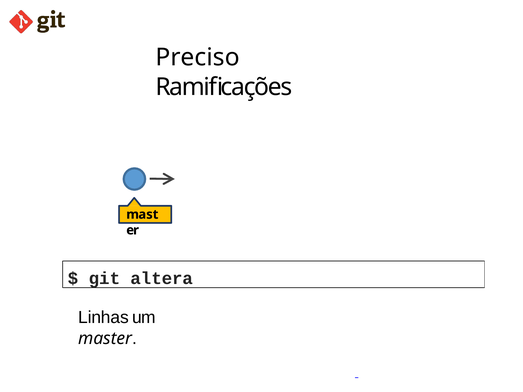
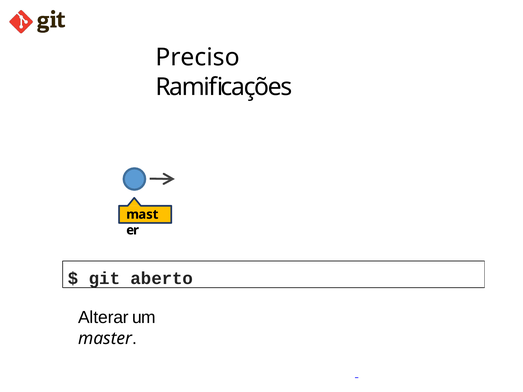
altera: altera -> aberto (162, 279)
Linhas: Linhas -> Alterar (103, 318)
